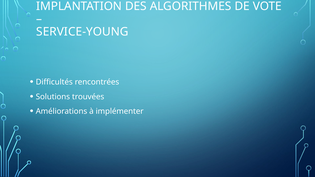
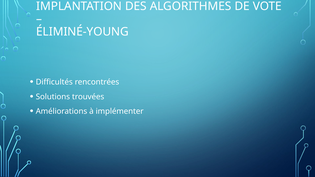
SERVICE-YOUNG: SERVICE-YOUNG -> ÉLIMINÉ-YOUNG (82, 32)
